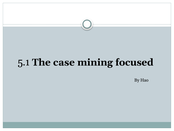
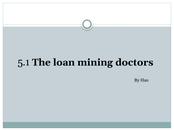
case: case -> loan (64, 62)
focused: focused -> doctors (134, 62)
